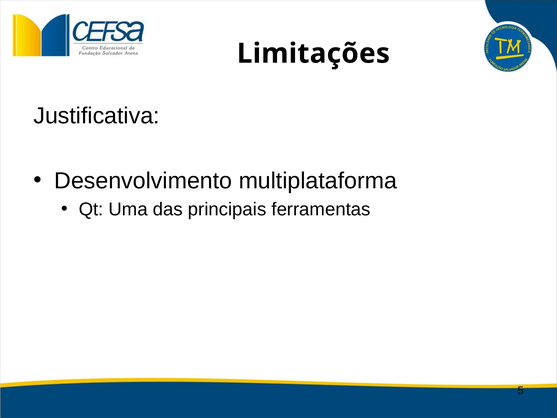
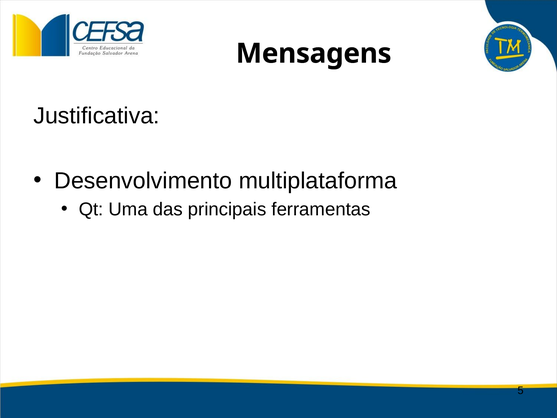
Limitações: Limitações -> Mensagens (314, 53)
